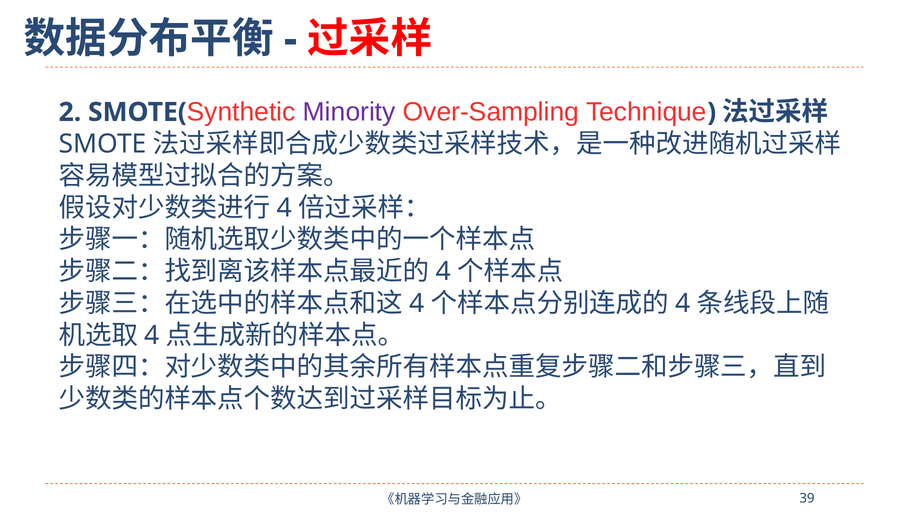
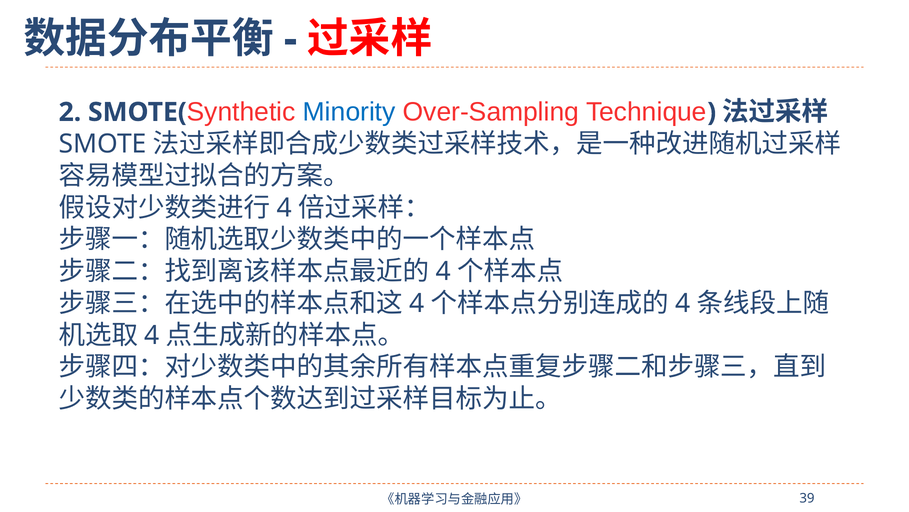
Minority colour: purple -> blue (349, 112)
